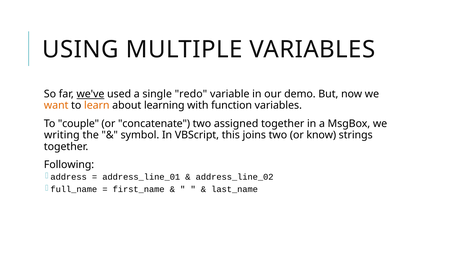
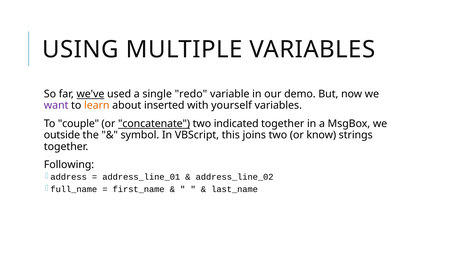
want colour: orange -> purple (56, 105)
learning: learning -> inserted (164, 105)
function: function -> yourself (232, 105)
concatenate underline: none -> present (154, 123)
assigned: assigned -> indicated (236, 123)
writing: writing -> outside (62, 135)
